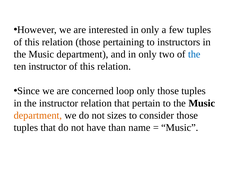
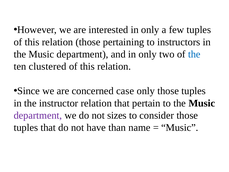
ten instructor: instructor -> clustered (48, 66)
loop: loop -> case (125, 91)
department colour: orange -> purple (38, 115)
